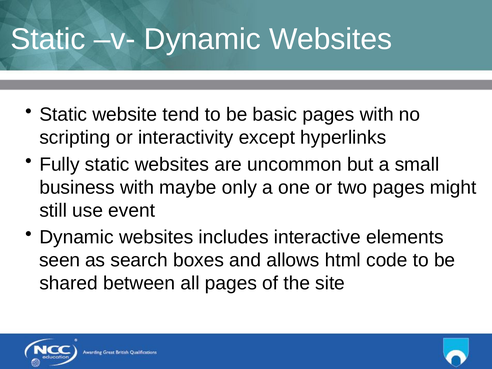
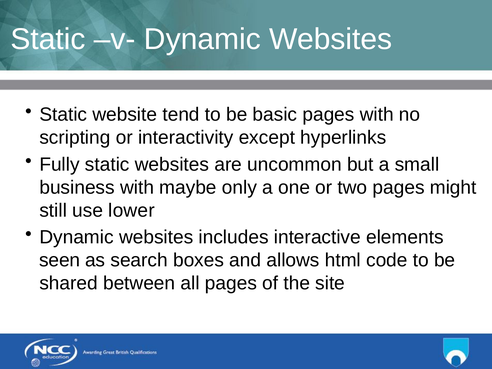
event: event -> lower (132, 210)
